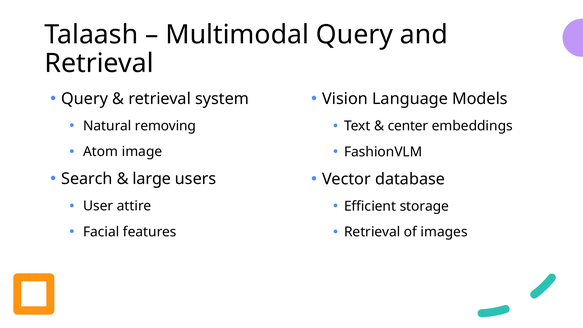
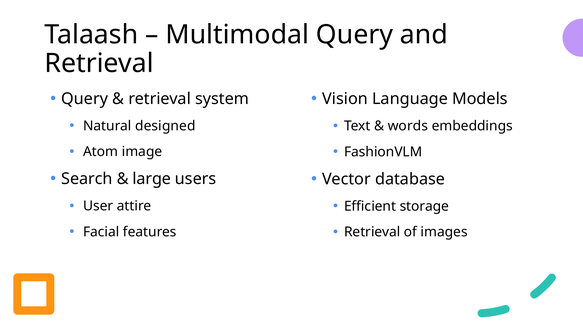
removing: removing -> designed (165, 126)
center: center -> words (408, 126)
